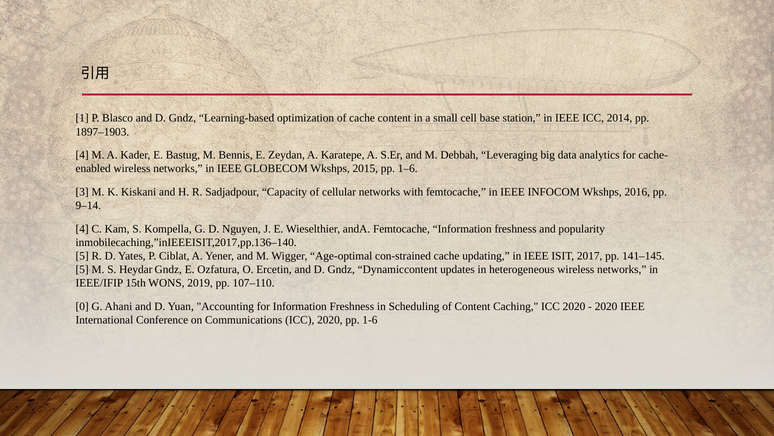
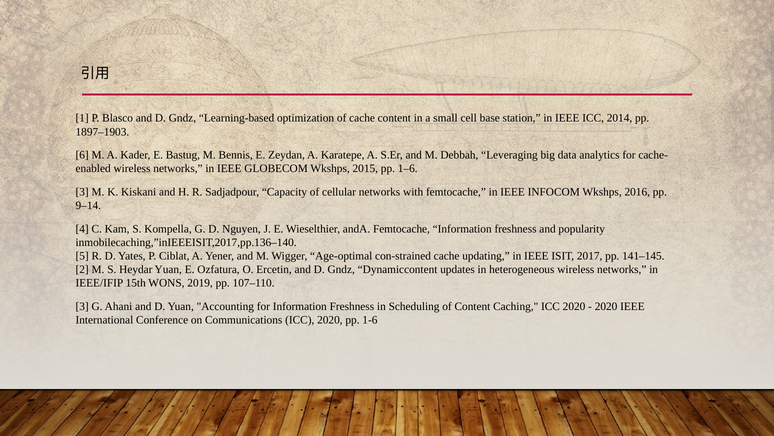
4: 4 -> 6 (82, 155)
5: 5 -> 2 (82, 269)
Heydar Gndz: Gndz -> Yuan (168, 269)
0: 0 -> 3 (82, 306)
